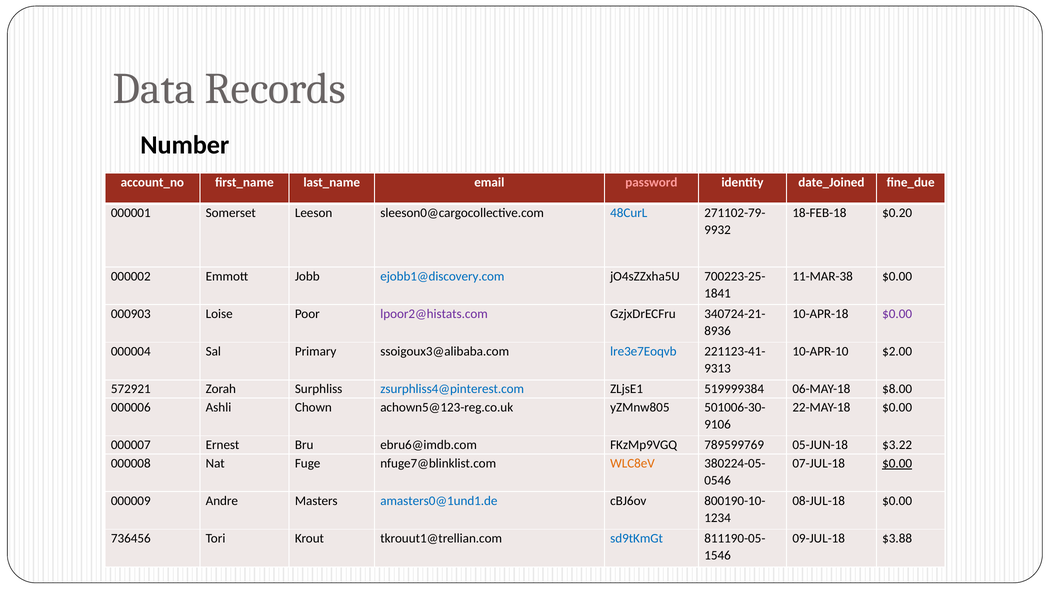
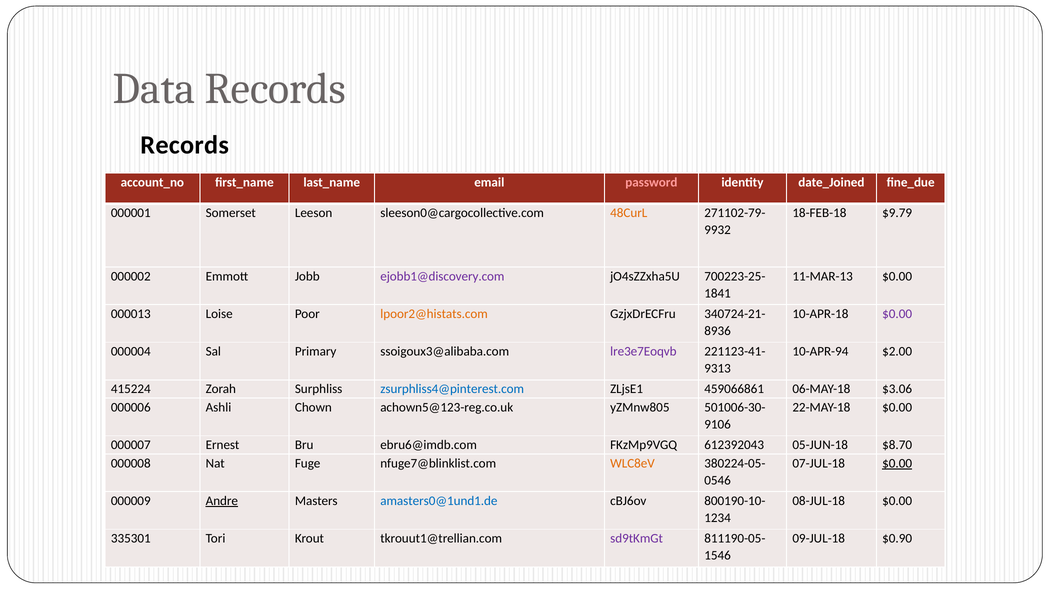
Number: Number -> Records (185, 145)
48CurL colour: blue -> orange (629, 213)
$0.20: $0.20 -> $9.79 (897, 213)
ejobb1@discovery.com colour: blue -> purple (442, 276)
11-MAR-38: 11-MAR-38 -> 11-MAR-13 (823, 276)
000903: 000903 -> 000013 (131, 314)
lpoor2@histats.com colour: purple -> orange (434, 314)
lre3e7Eoqvb colour: blue -> purple (643, 351)
10-APR-10: 10-APR-10 -> 10-APR-94 (820, 351)
572921: 572921 -> 415224 (131, 389)
519999384: 519999384 -> 459066861 (734, 389)
$8.00: $8.00 -> $3.06 (897, 389)
789599769: 789599769 -> 612392043 (734, 445)
$3.22: $3.22 -> $8.70 (897, 445)
Andre underline: none -> present (222, 501)
736456: 736456 -> 335301 (131, 538)
sd9tKmGt colour: blue -> purple (637, 538)
$3.88: $3.88 -> $0.90 (897, 538)
